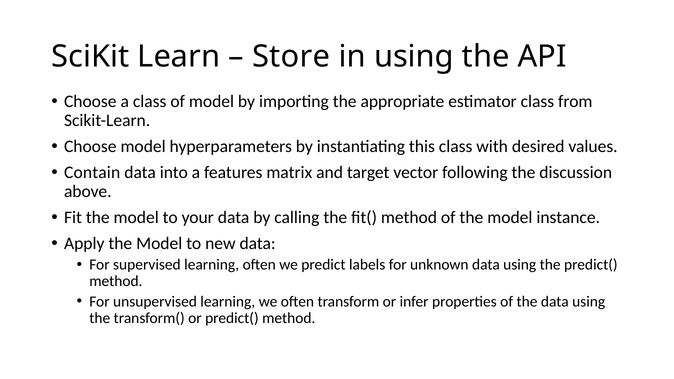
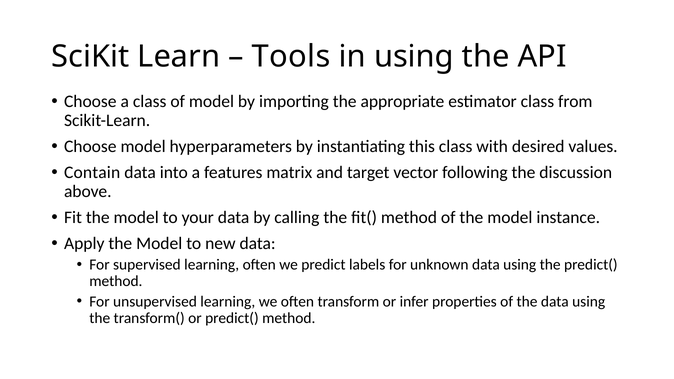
Store: Store -> Tools (291, 57)
